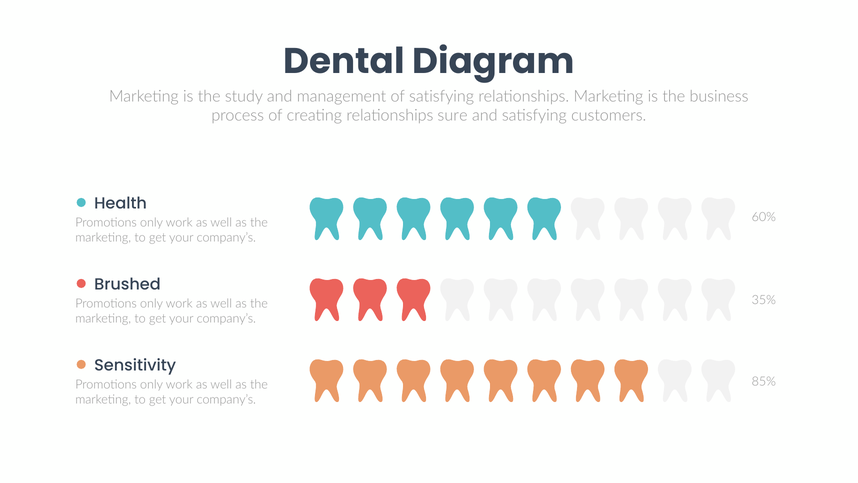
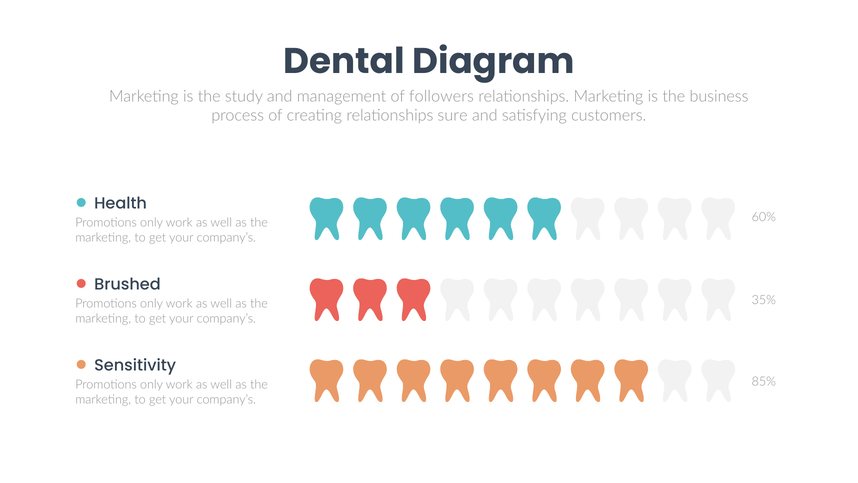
of satisfying: satisfying -> followers (441, 96)
